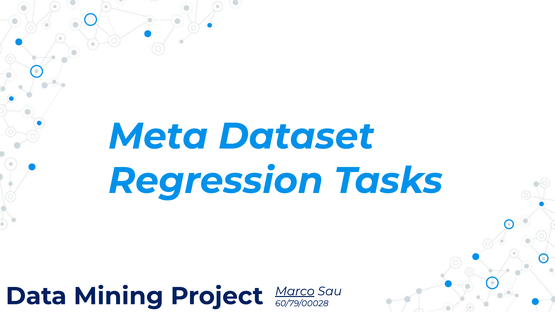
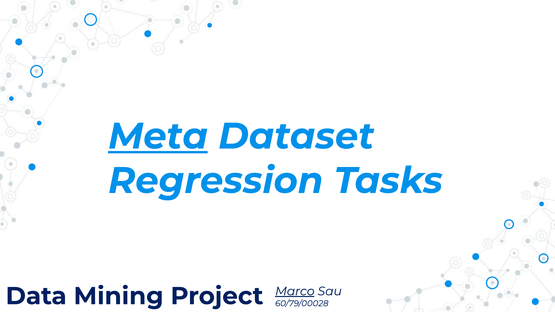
Meta underline: none -> present (158, 136)
